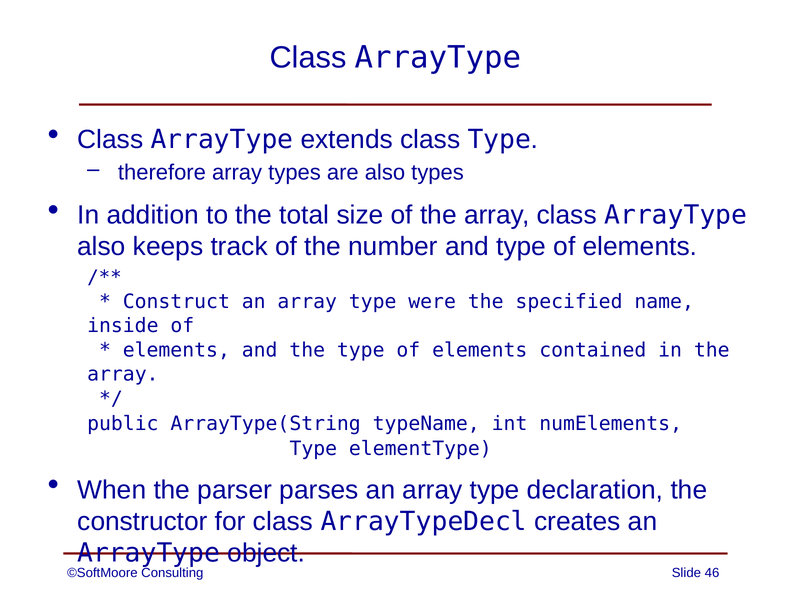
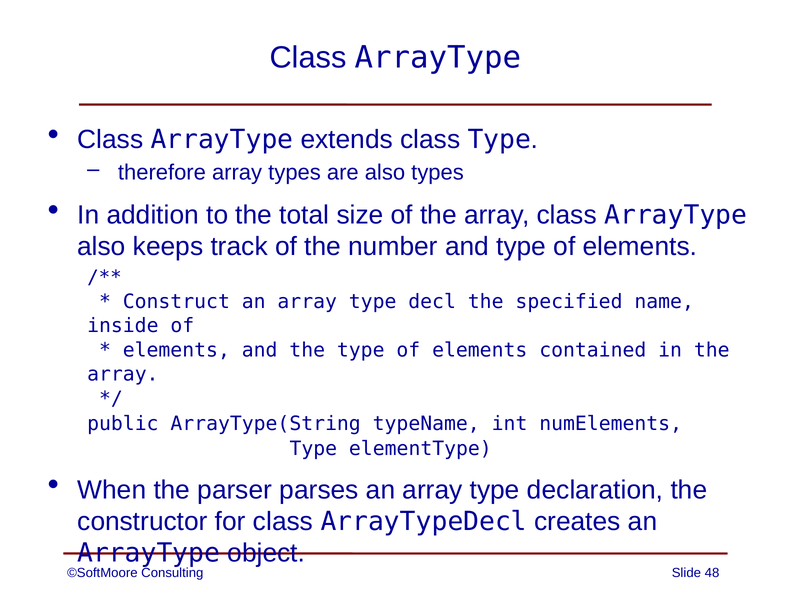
were: were -> decl (432, 302)
46: 46 -> 48 (712, 573)
